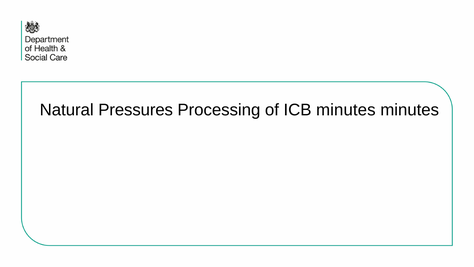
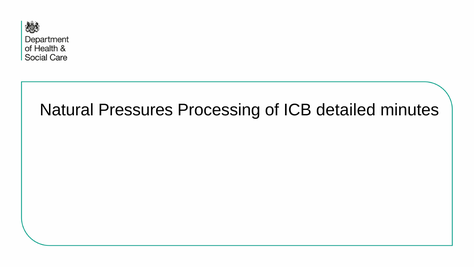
ICB minutes: minutes -> detailed (346, 110)
